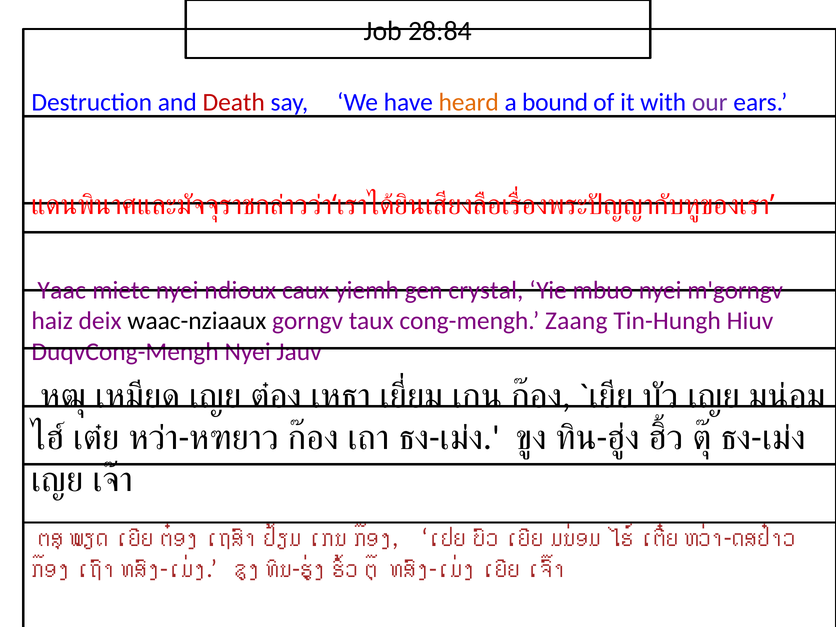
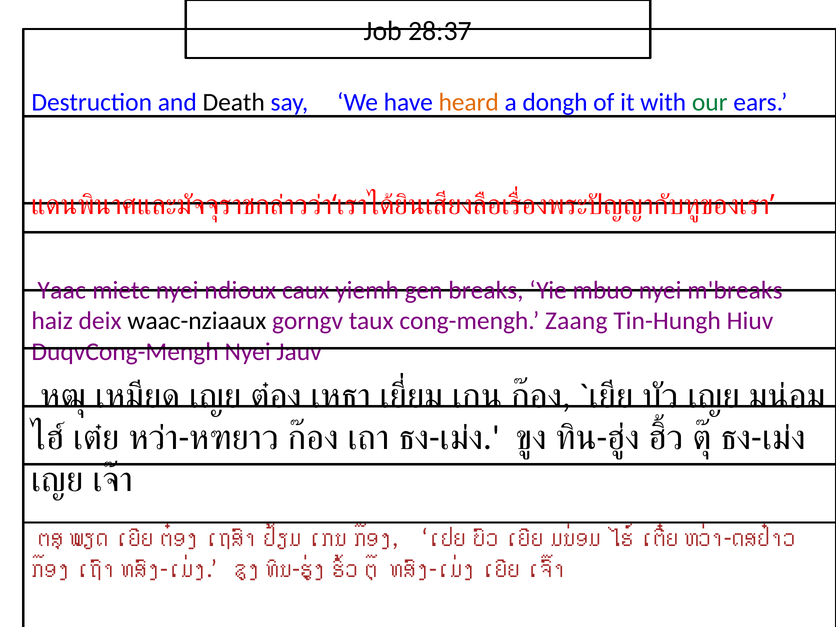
28:84: 28:84 -> 28:37 (440, 31)
Death colour: red -> black (234, 103)
bound: bound -> dongh (555, 103)
our colour: purple -> green (710, 103)
crystal: crystal -> breaks (486, 290)
m'gorngv: m'gorngv -> m'breaks (735, 290)
